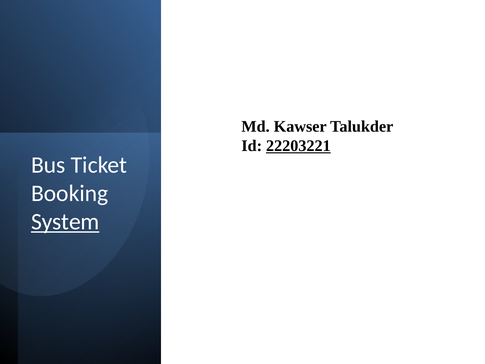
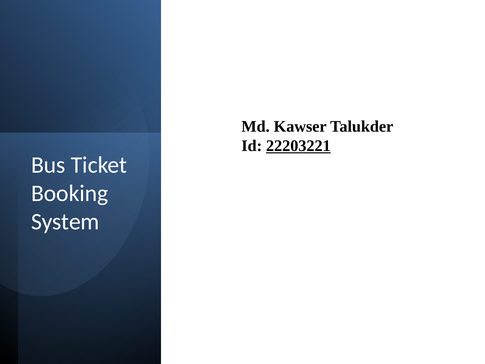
System underline: present -> none (65, 222)
